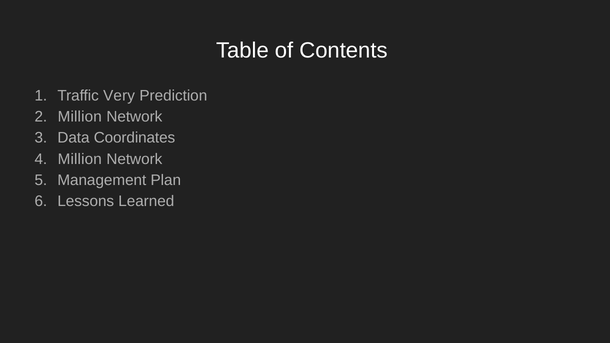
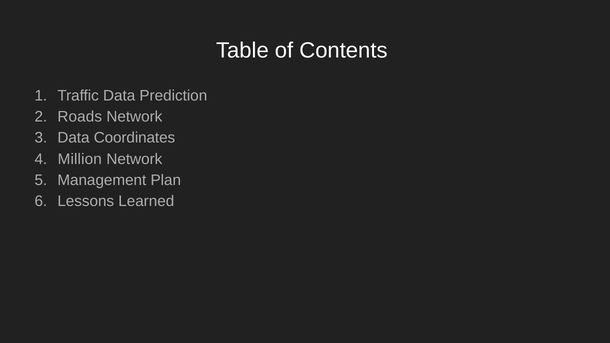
Traffic Very: Very -> Data (119, 96)
Million: Million -> Roads (80, 117)
